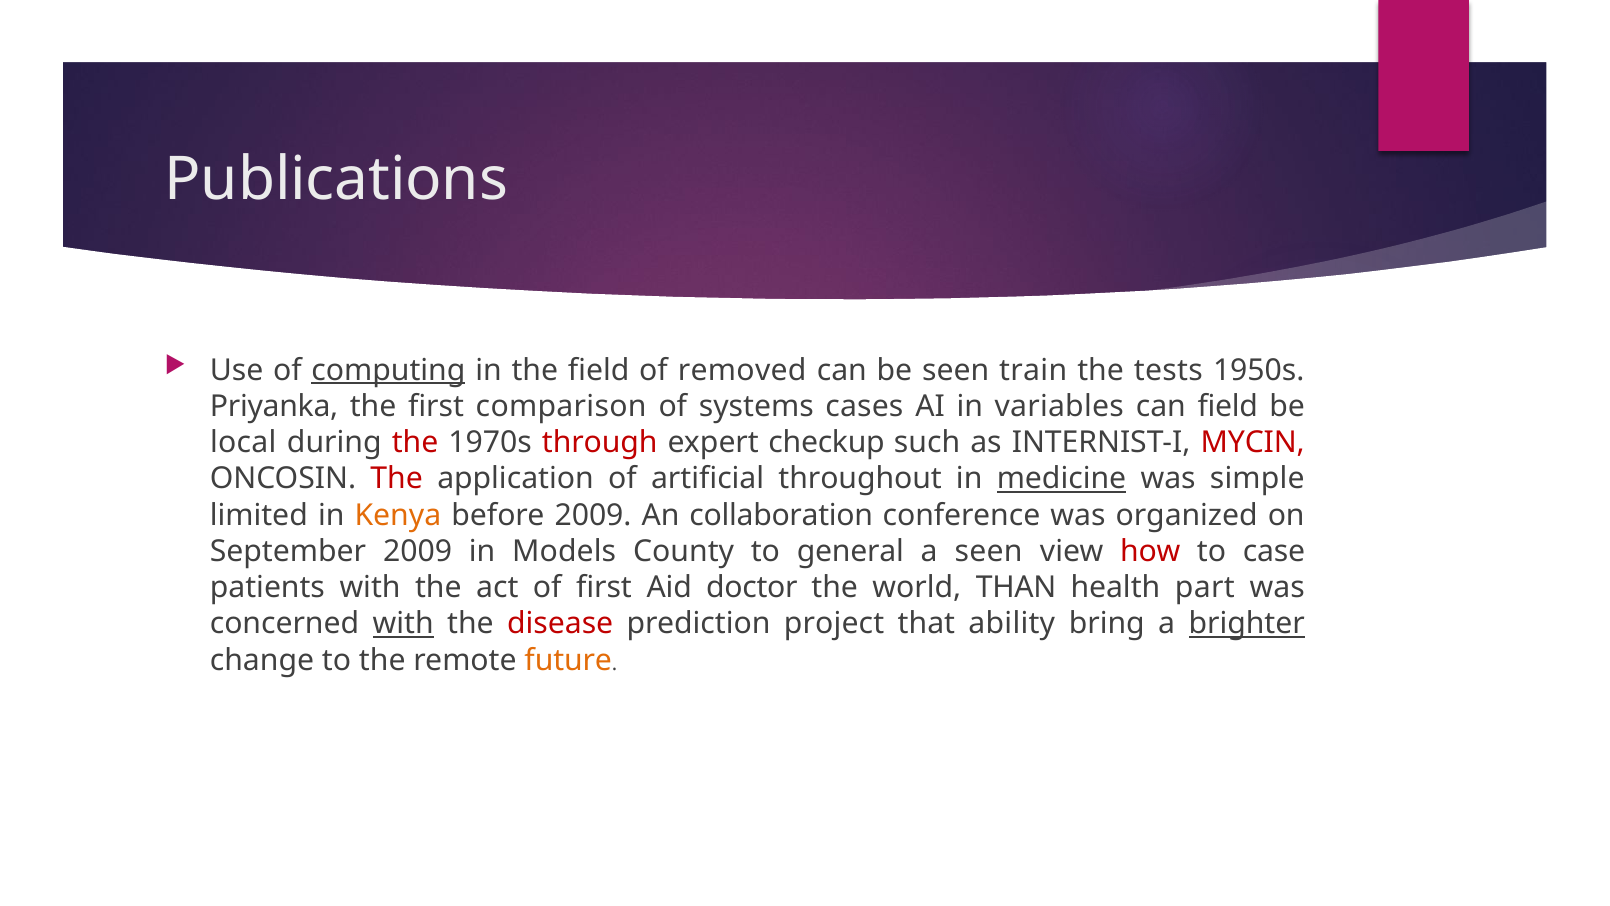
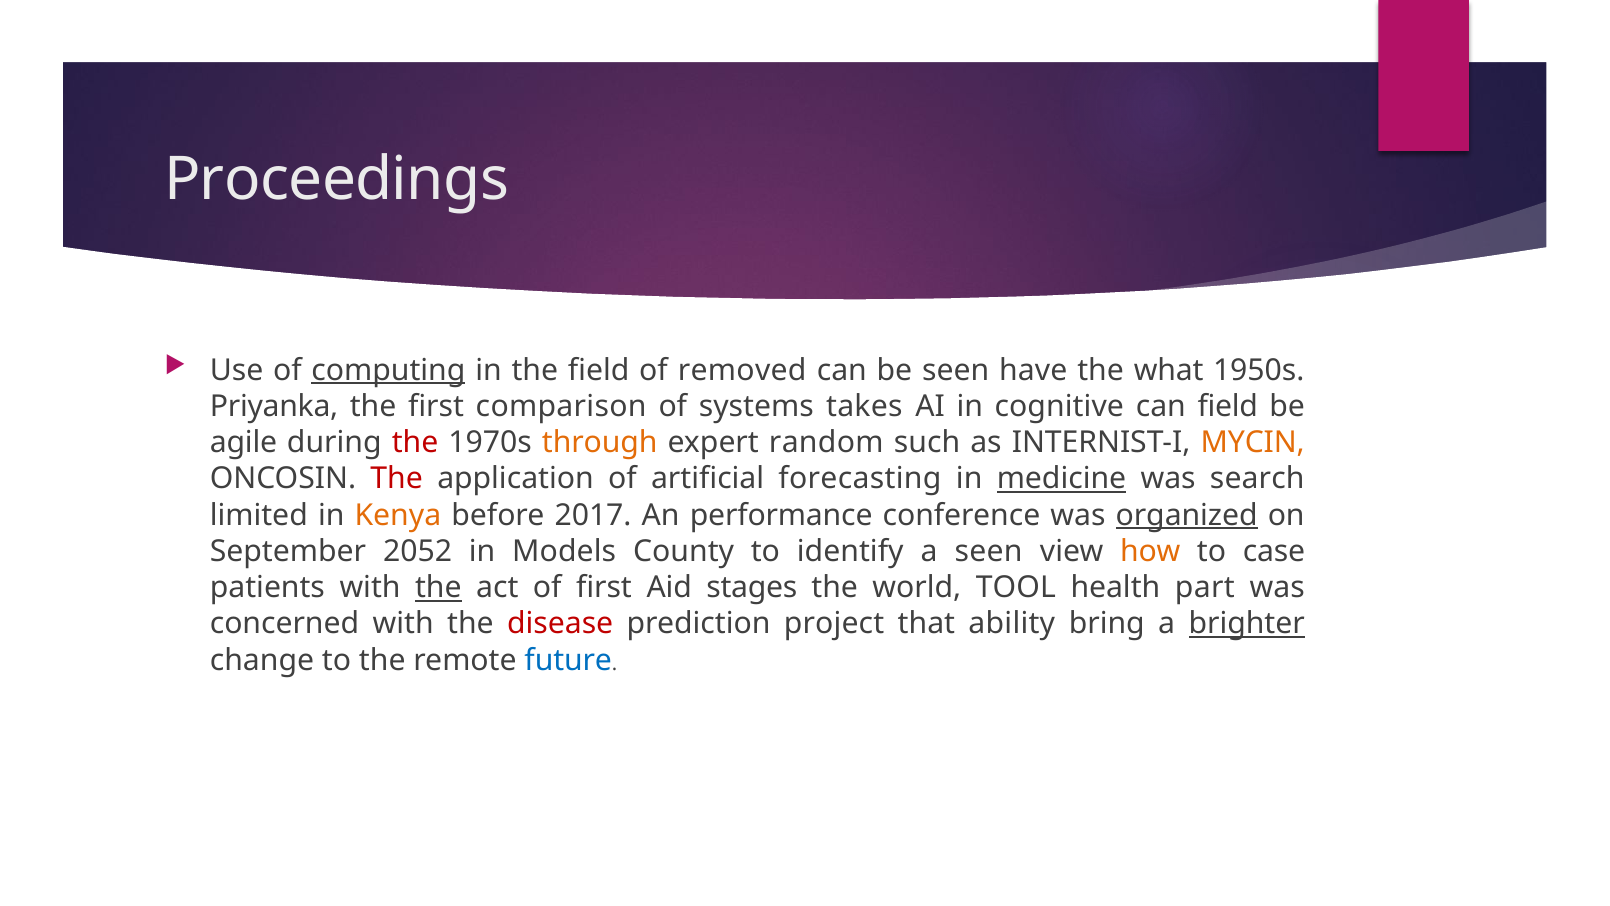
Publications: Publications -> Proceedings (337, 179)
train: train -> have (1033, 370)
tests: tests -> what (1169, 370)
cases: cases -> takes (864, 406)
variables: variables -> cognitive (1059, 406)
local: local -> agile (244, 443)
through colour: red -> orange (600, 443)
checkup: checkup -> random (826, 443)
MYCIN colour: red -> orange (1253, 443)
throughout: throughout -> forecasting (860, 479)
simple: simple -> search (1257, 479)
before 2009: 2009 -> 2017 (593, 515)
collaboration: collaboration -> performance (781, 515)
organized underline: none -> present (1187, 515)
September 2009: 2009 -> 2052 (418, 551)
general: general -> identify (850, 551)
how colour: red -> orange (1150, 551)
the underline: none -> present (438, 587)
doctor: doctor -> stages (752, 587)
THAN: THAN -> TOOL (1016, 587)
with underline: present -> none (403, 624)
future colour: orange -> blue (568, 660)
